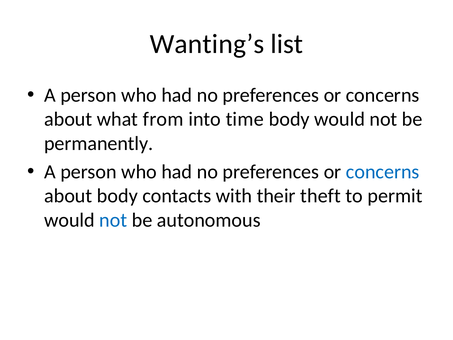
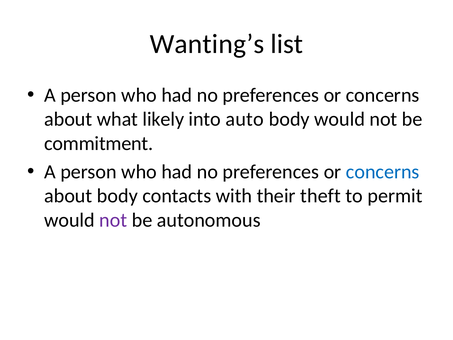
from: from -> likely (163, 119)
time: time -> auto (245, 119)
permanently: permanently -> commitment (99, 143)
not colour: blue -> purple (113, 220)
